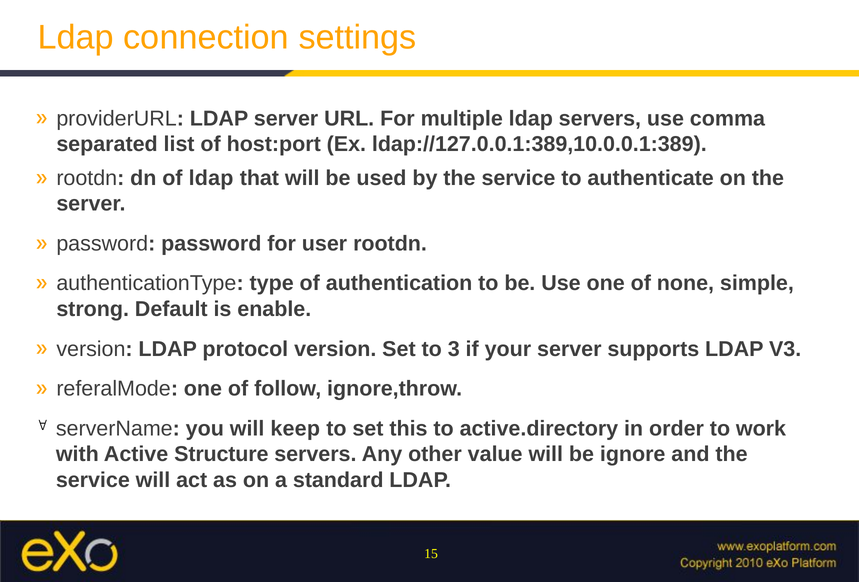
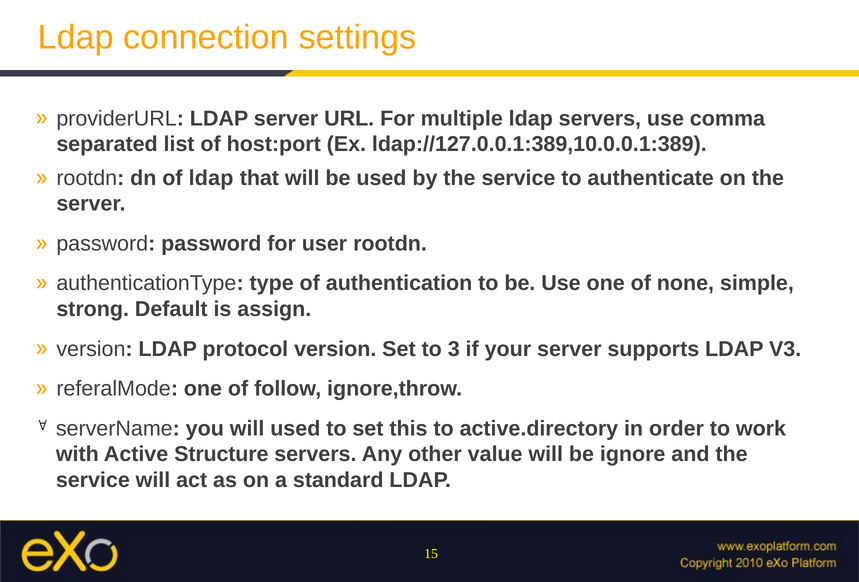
enable: enable -> assign (274, 309)
will keep: keep -> used (295, 428)
